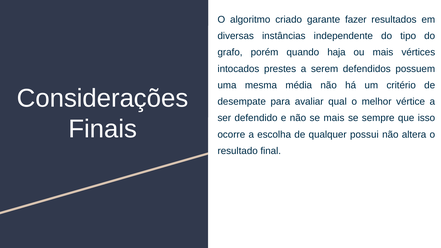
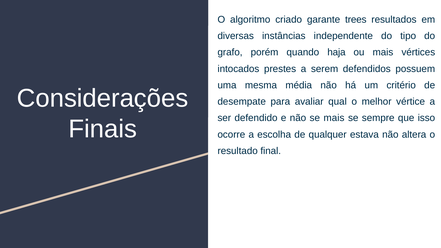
fazer: fazer -> trees (356, 19)
possui: possui -> estava (364, 135)
